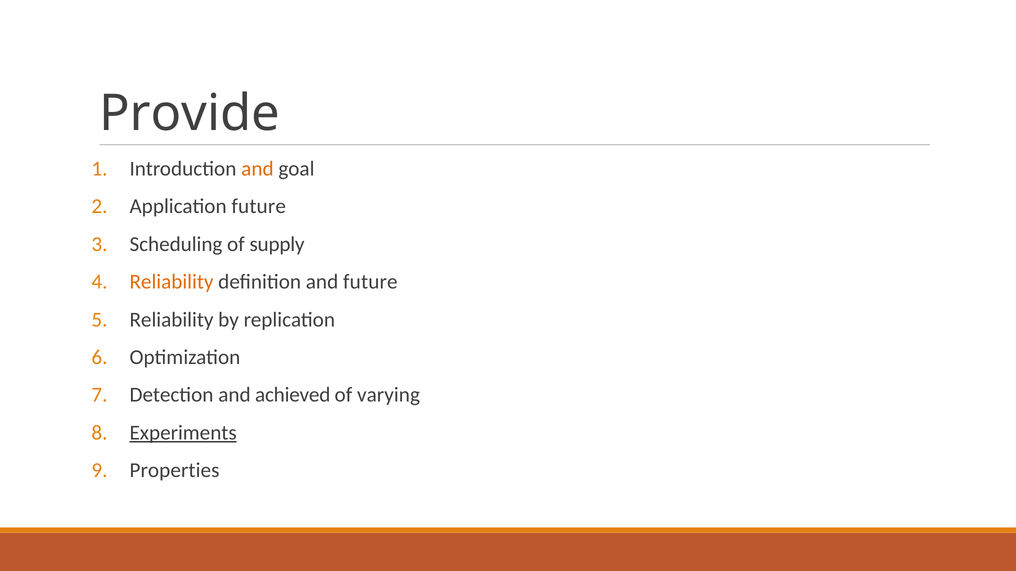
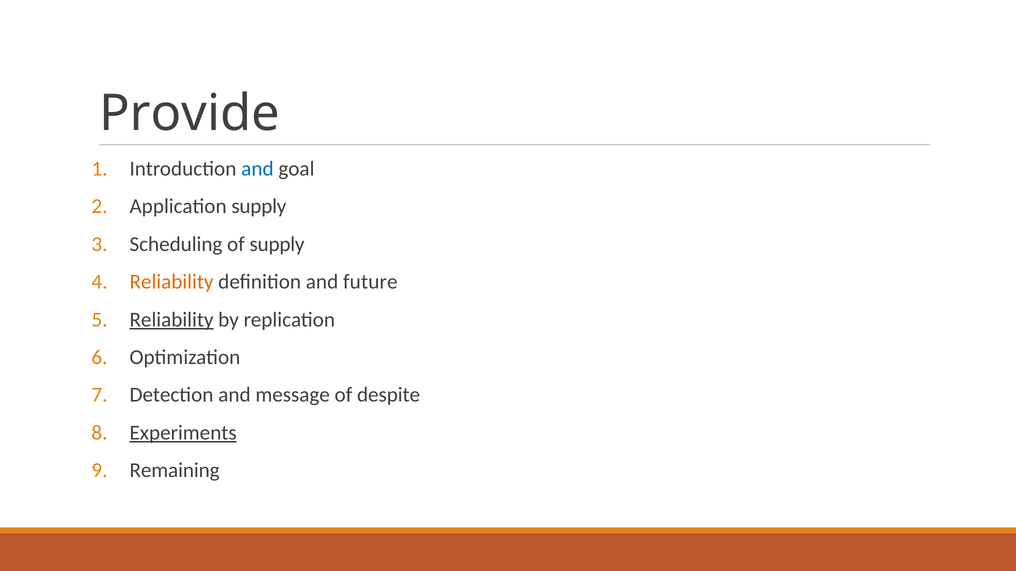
and colour: orange -> blue (257, 169)
Application future: future -> supply (259, 207)
Reliability underline: none -> present (172, 320)
achieved: achieved -> message (293, 395)
varying: varying -> despite (389, 395)
Properties: Properties -> Remaining (175, 471)
